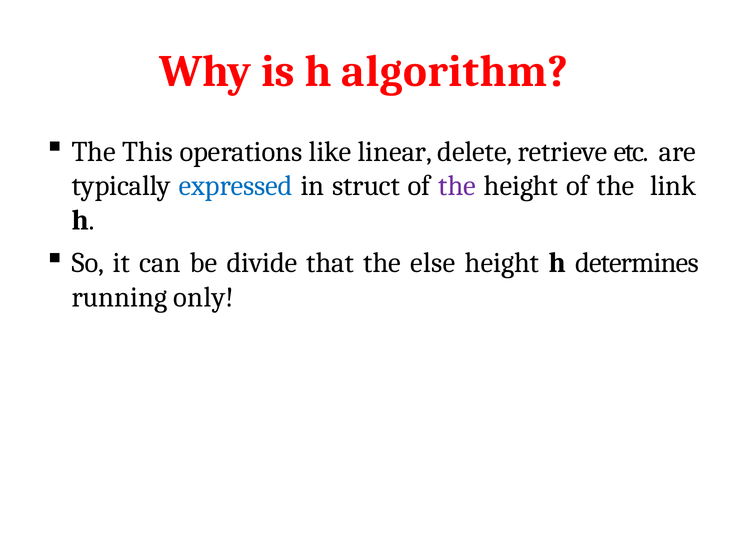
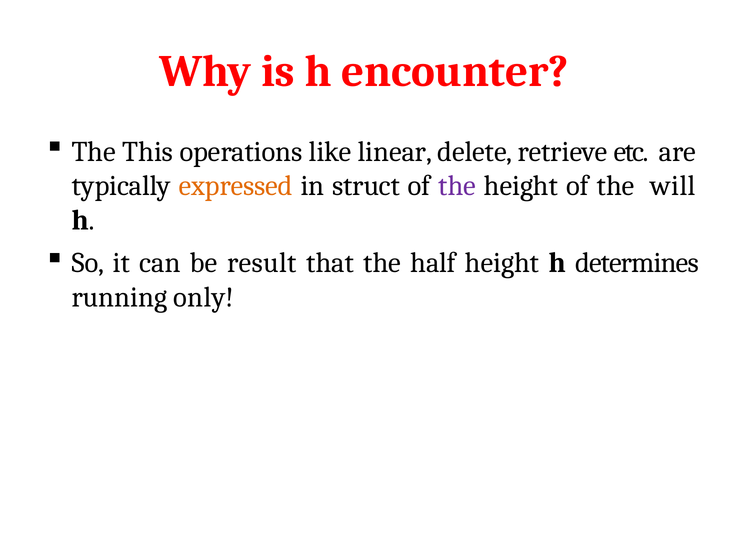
algorithm: algorithm -> encounter (455, 71)
expressed colour: blue -> orange (236, 186)
link: link -> will (673, 186)
divide: divide -> result (262, 263)
else: else -> half (433, 263)
